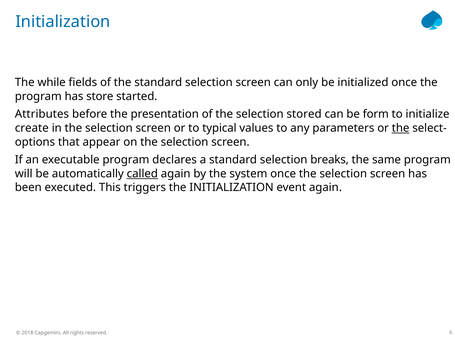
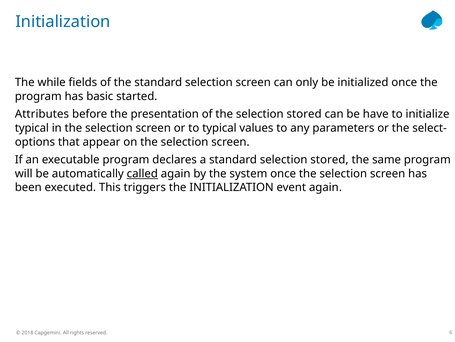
store: store -> basic (100, 96)
form: form -> have (376, 114)
create: create -> typical (32, 128)
the underline: present -> none (401, 128)
standard selection breaks: breaks -> stored (329, 159)
